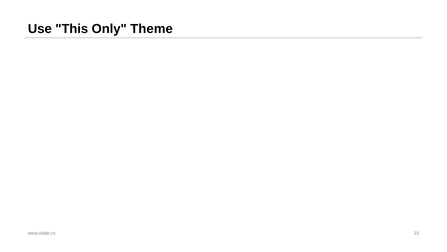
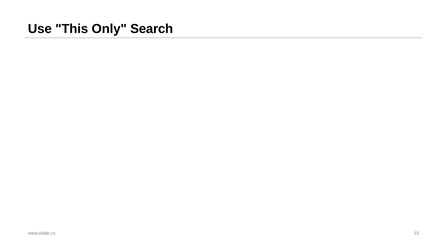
Theme: Theme -> Search (152, 29)
